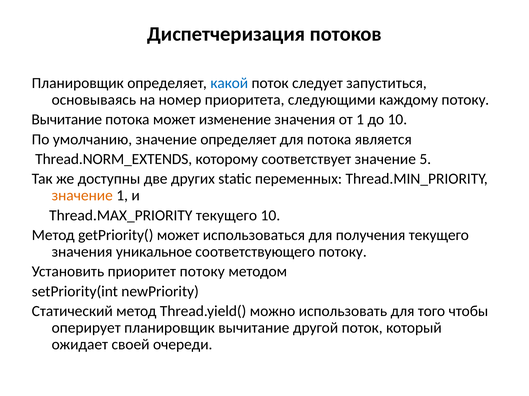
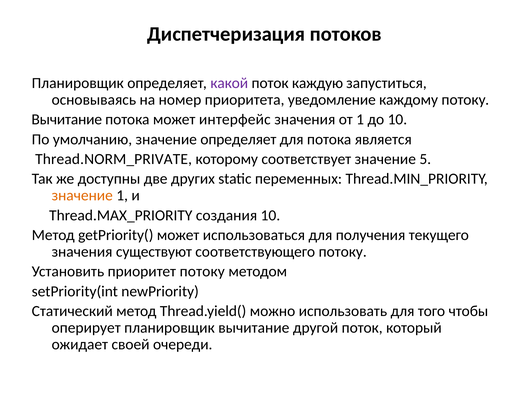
какой colour: blue -> purple (229, 83)
следует: следует -> каждую (318, 83)
следующими: следующими -> уведомление (332, 100)
изменение: изменение -> интерфейс (235, 120)
Thread.NORM_EXTENDS: Thread.NORM_EXTENDS -> Thread.NORM_PRIVATE (114, 159)
Thread.MAX_PRIORITY текущего: текущего -> создания (227, 216)
уникальное: уникальное -> существуют (154, 252)
